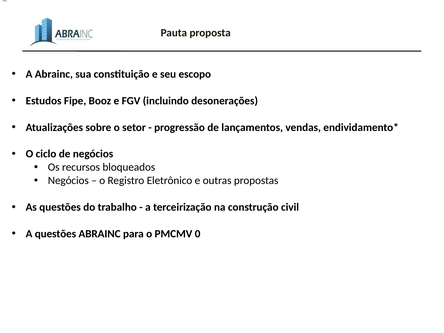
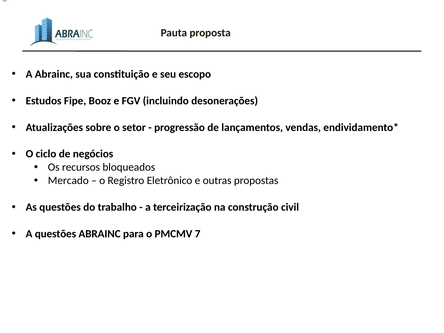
Negócios: Negócios -> Mercado (68, 181)
0: 0 -> 7 (198, 234)
